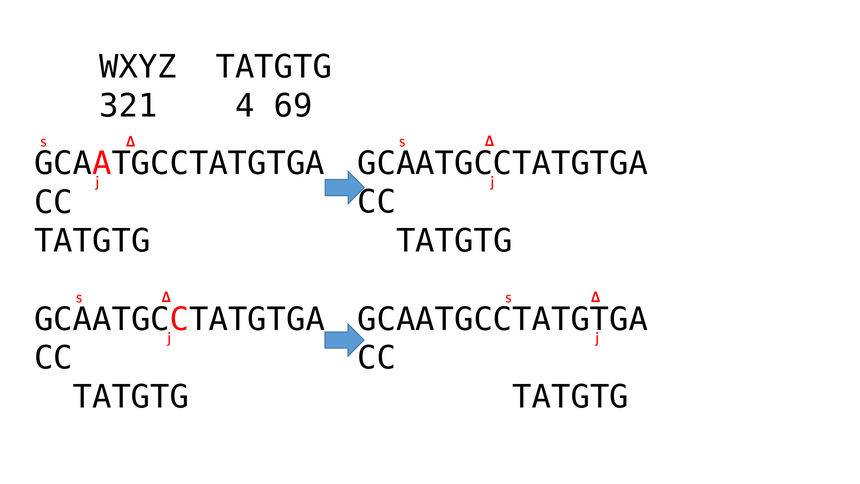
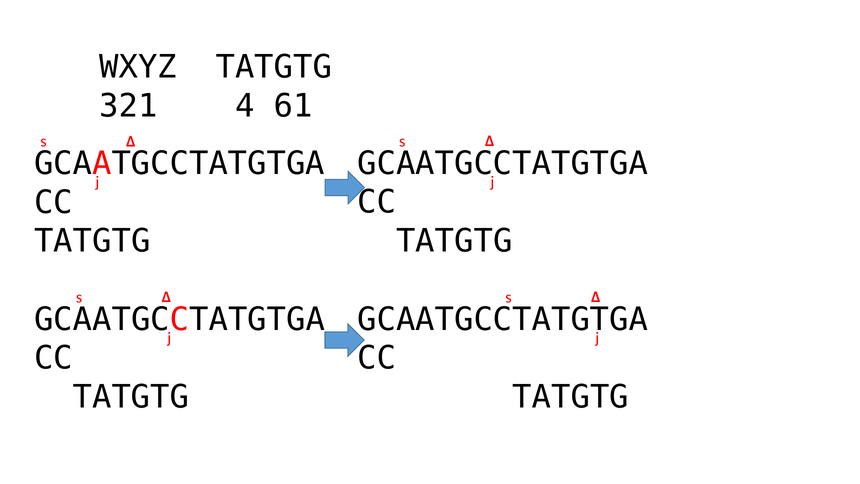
69: 69 -> 61 (293, 106)
